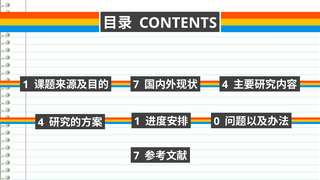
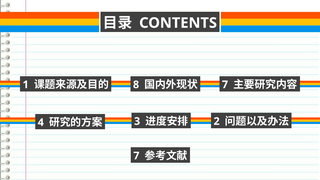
7: 7 -> 8 (136, 85)
4: 4 -> 7 (225, 85)
1: 1 -> 3 (137, 121)
0: 0 -> 2 (217, 121)
